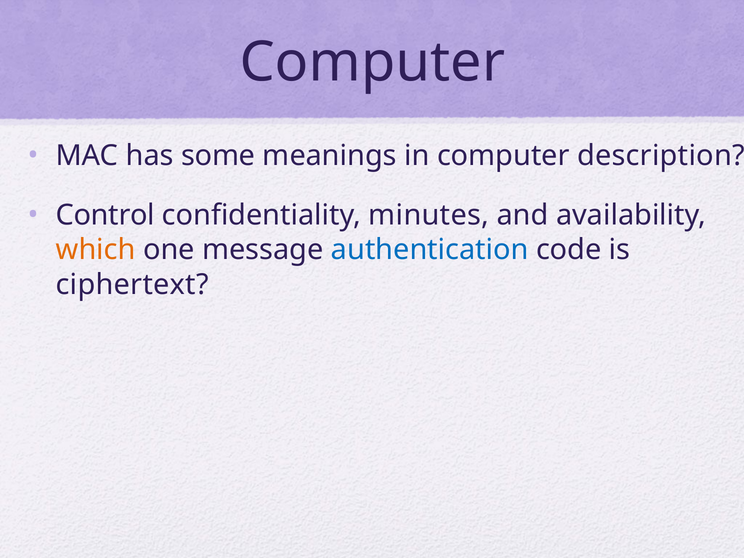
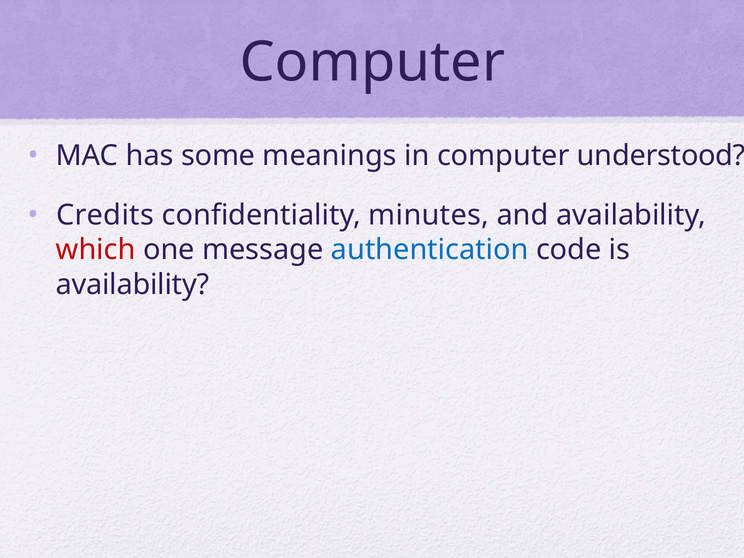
description: description -> understood (661, 156)
Control: Control -> Credits (105, 215)
which colour: orange -> red (96, 250)
ciphertext: ciphertext -> availability (133, 285)
